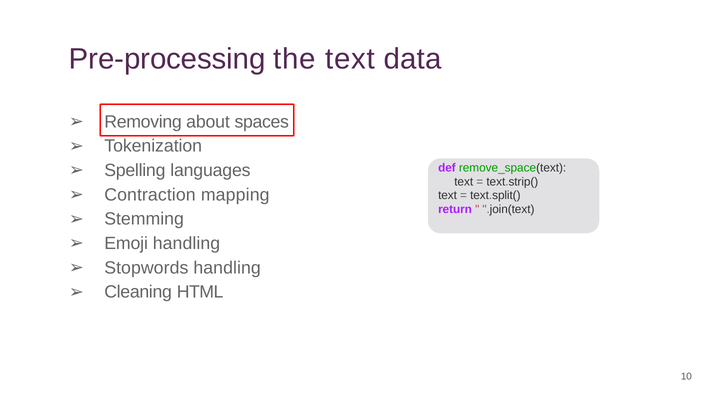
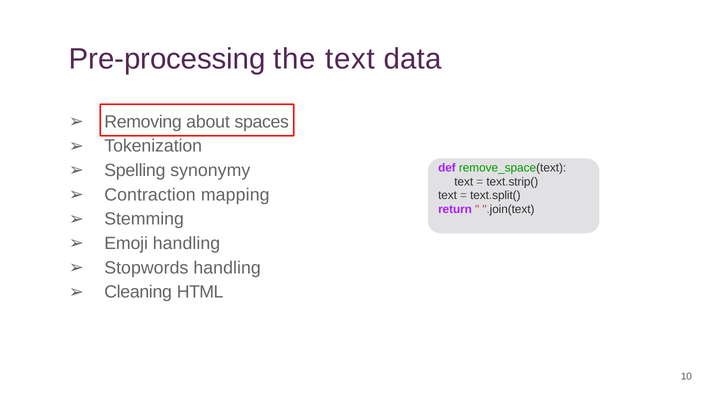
languages: languages -> synonymy (210, 171)
